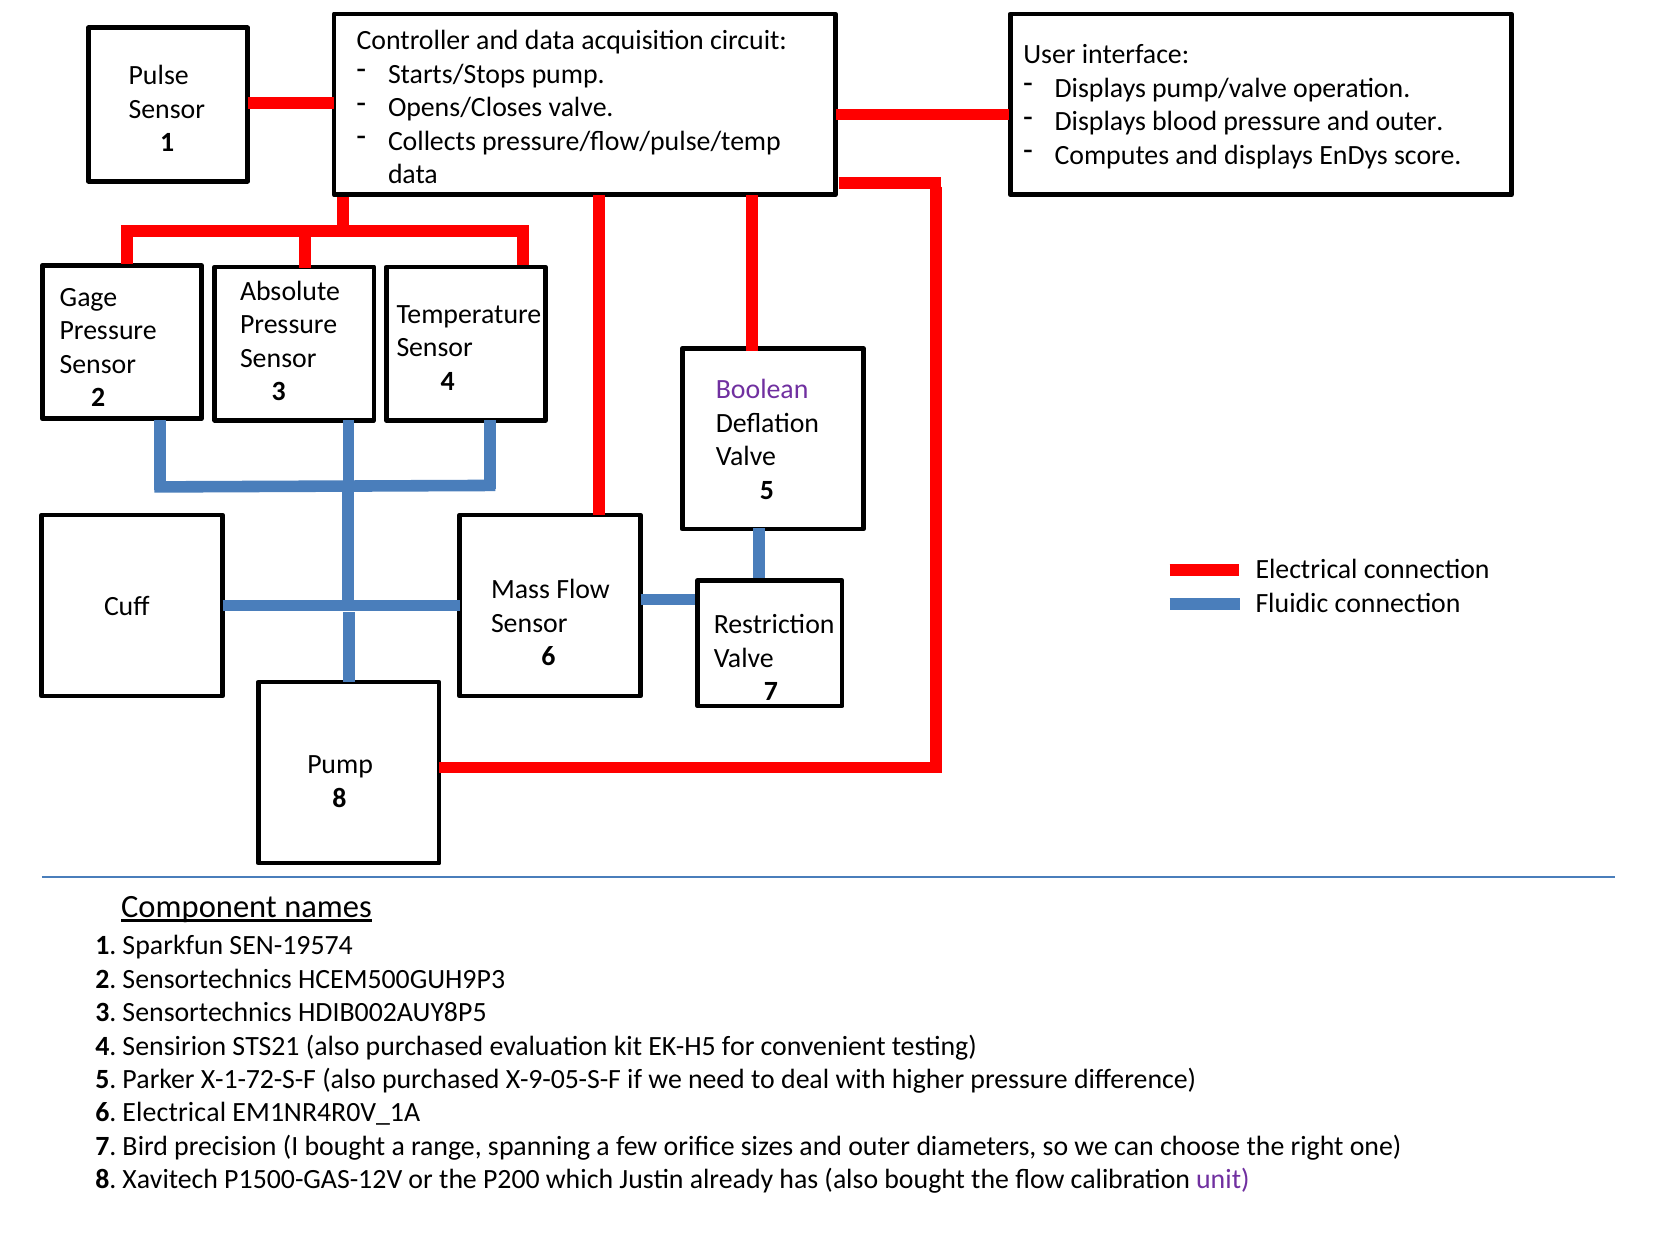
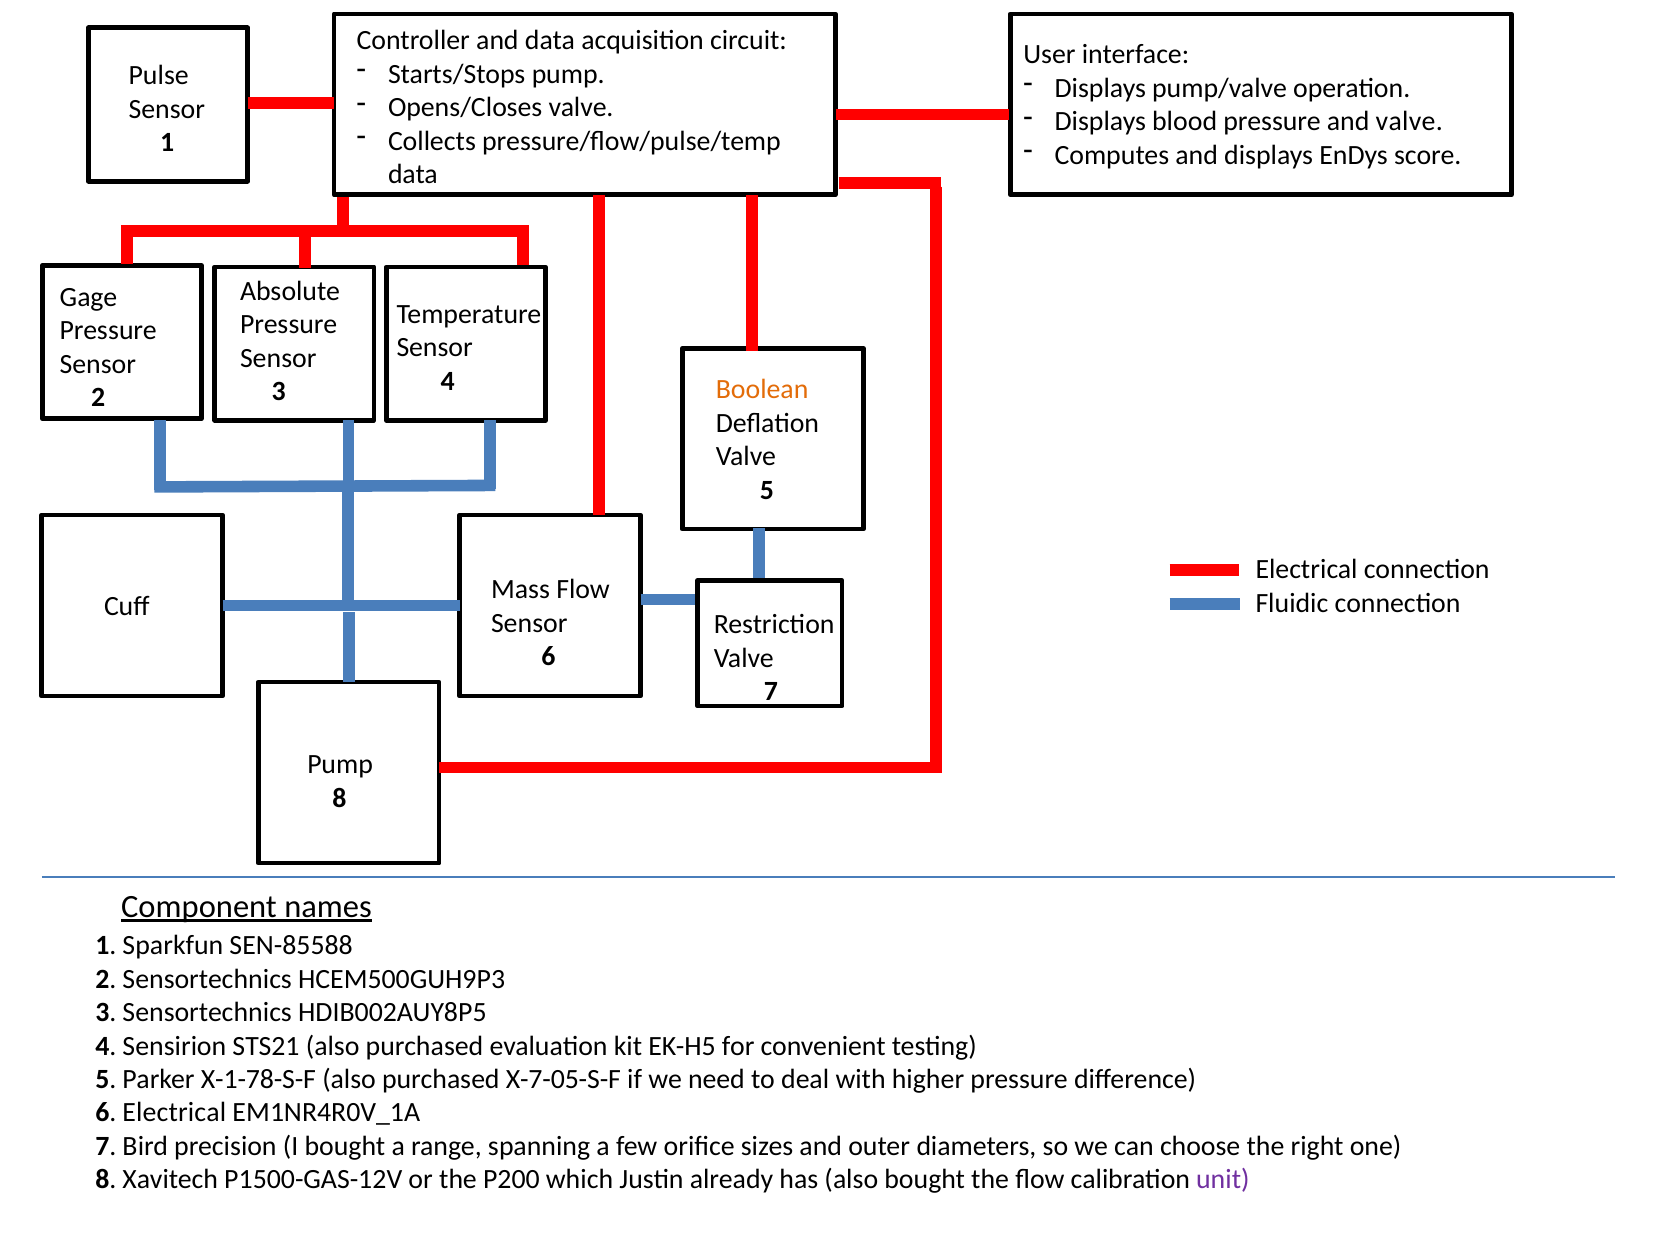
pressure and outer: outer -> valve (1409, 121)
Boolean colour: purple -> orange (762, 390)
SEN-19574: SEN-19574 -> SEN-85588 (291, 946)
X-1-72-S-F: X-1-72-S-F -> X-1-78-S-F (258, 1080)
X-9-05-S-F: X-9-05-S-F -> X-7-05-S-F (563, 1080)
